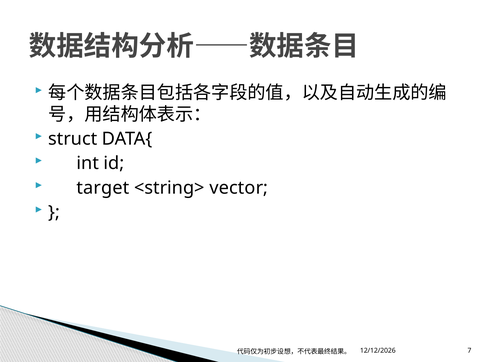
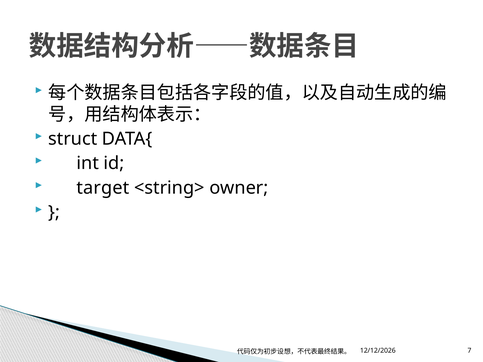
vector: vector -> owner (239, 188)
